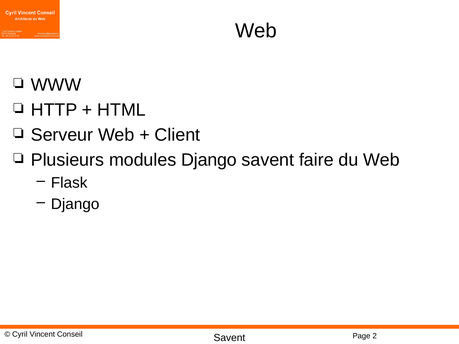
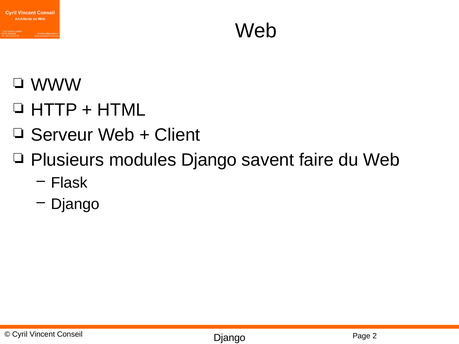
Savent: Savent -> Django (230, 338)
